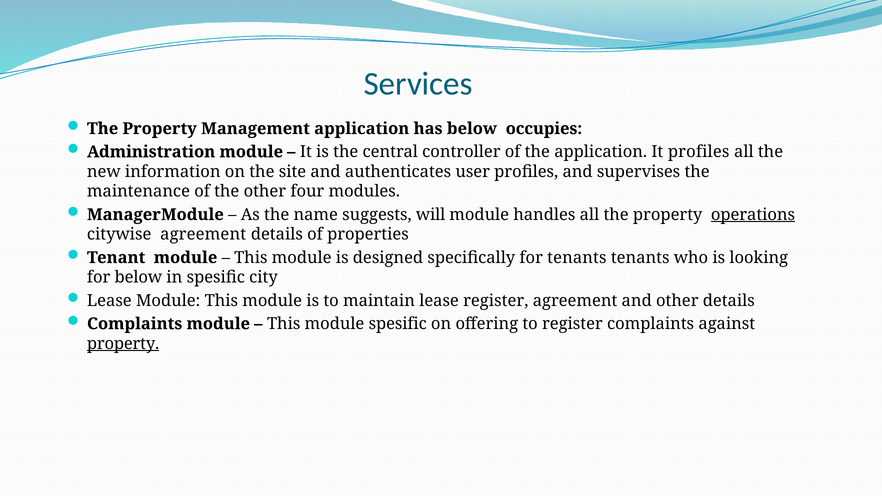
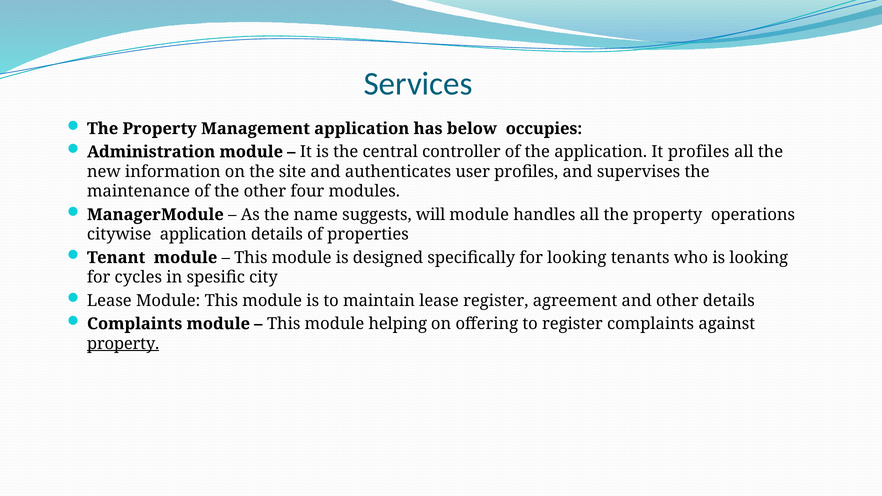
operations underline: present -> none (753, 215)
citywise agreement: agreement -> application (203, 235)
for tenants: tenants -> looking (577, 258)
for below: below -> cycles (138, 278)
module spesific: spesific -> helping (398, 324)
